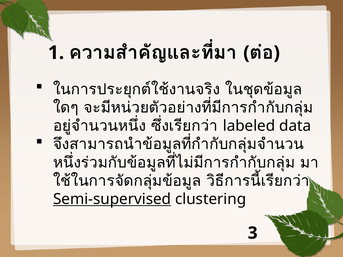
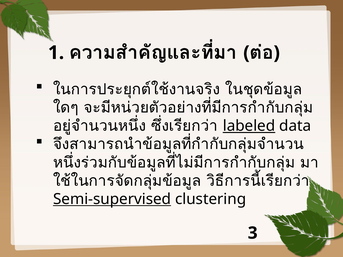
labeled underline: none -> present (249, 126)
